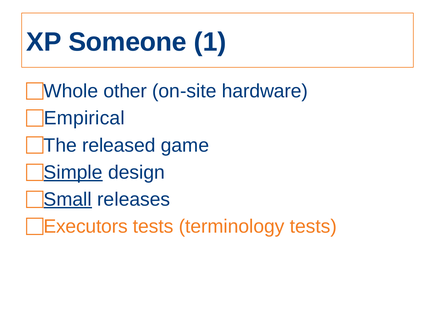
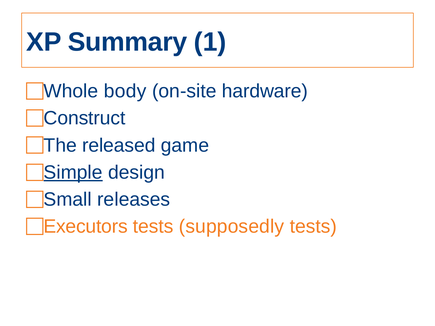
Someone: Someone -> Summary (128, 42)
other: other -> body (125, 91)
Empirical: Empirical -> Construct (84, 118)
Small underline: present -> none (68, 200)
terminology: terminology -> supposedly (232, 227)
